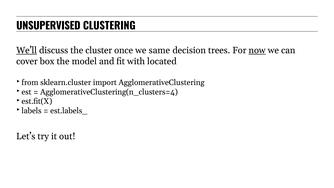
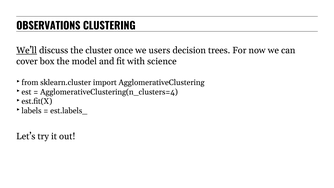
UNSUPERVISED: UNSUPERVISED -> OBSERVATIONS (48, 26)
same: same -> users (159, 50)
now underline: present -> none (257, 50)
located: located -> science (162, 61)
